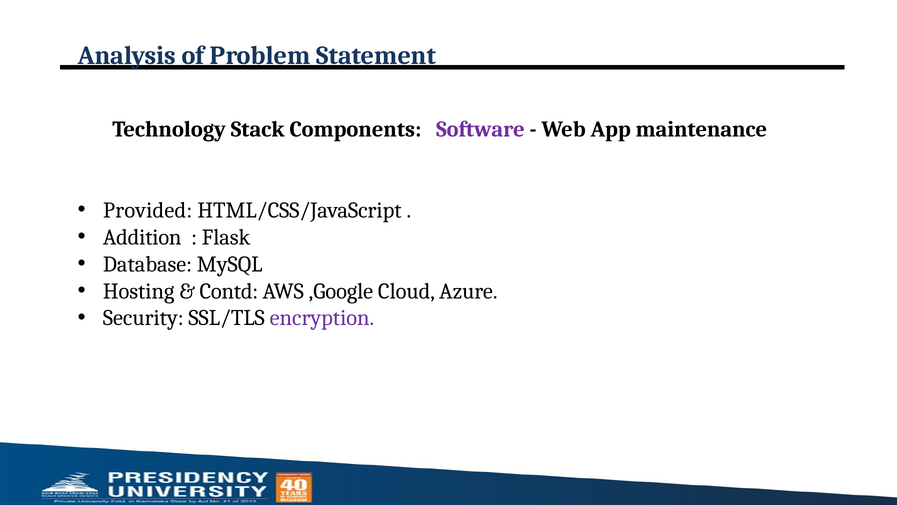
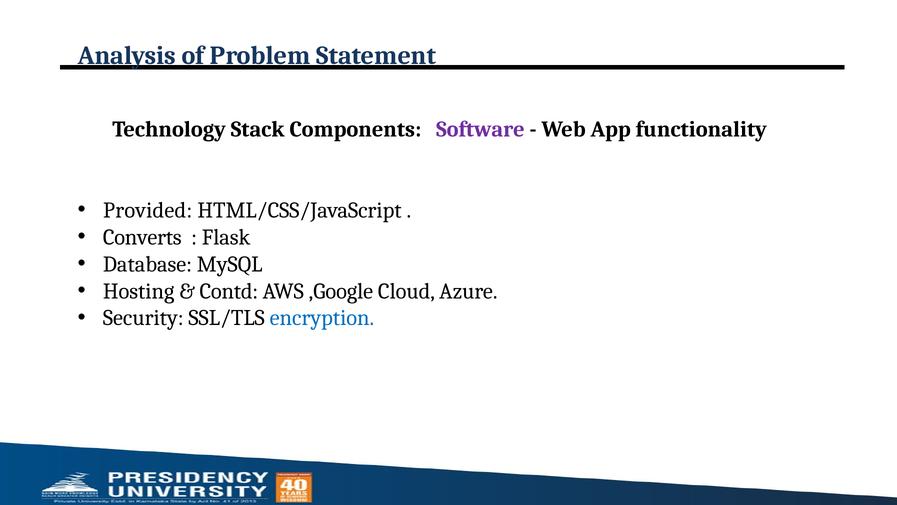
maintenance: maintenance -> functionality (701, 129)
Addition: Addition -> Converts (142, 237)
encryption colour: purple -> blue (322, 318)
